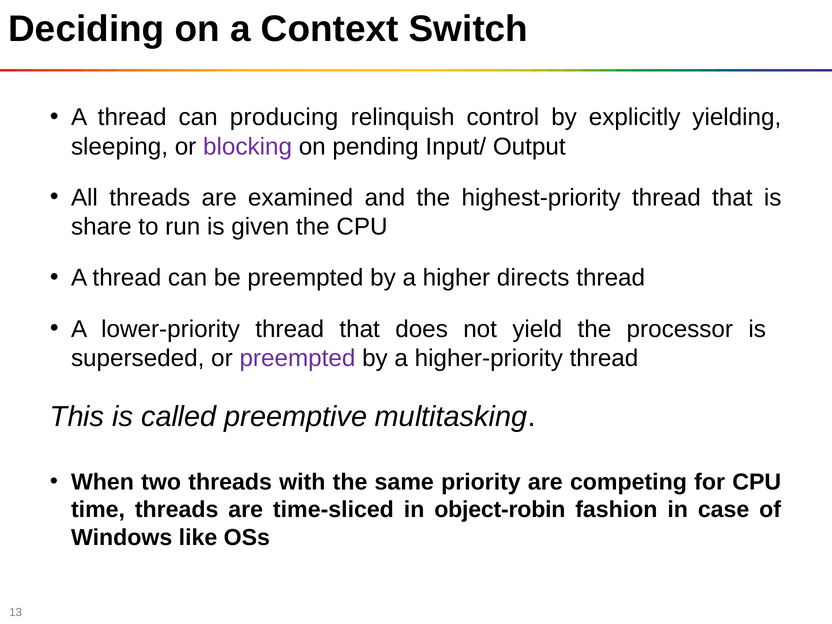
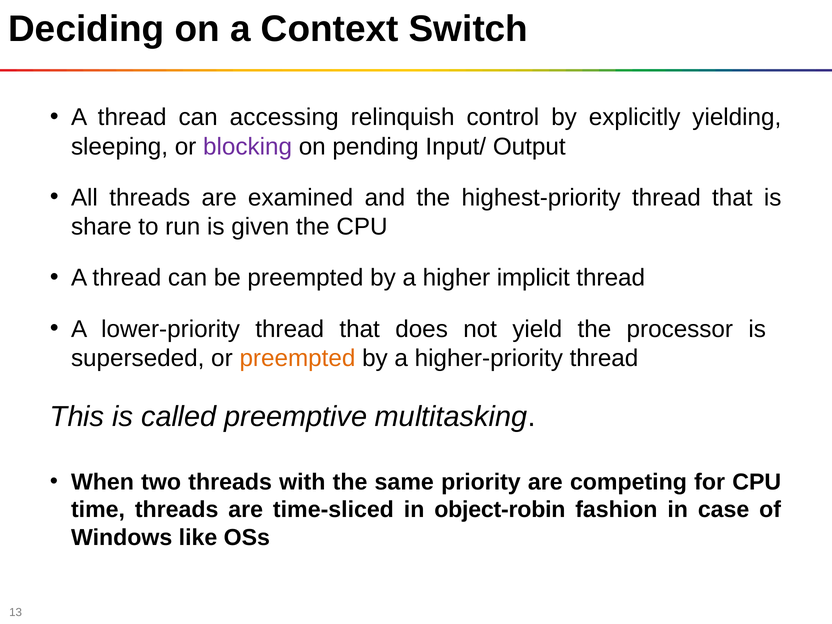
producing: producing -> accessing (284, 117)
directs: directs -> implicit (533, 278)
preempted colour: purple -> orange (297, 358)
